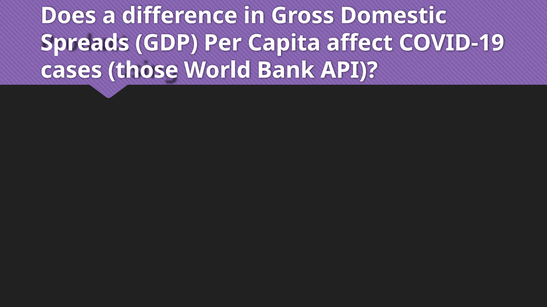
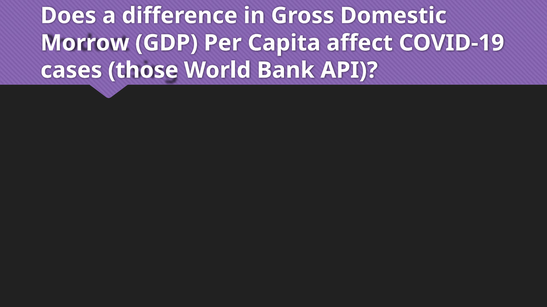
Spreads: Spreads -> Morrow (85, 43)
